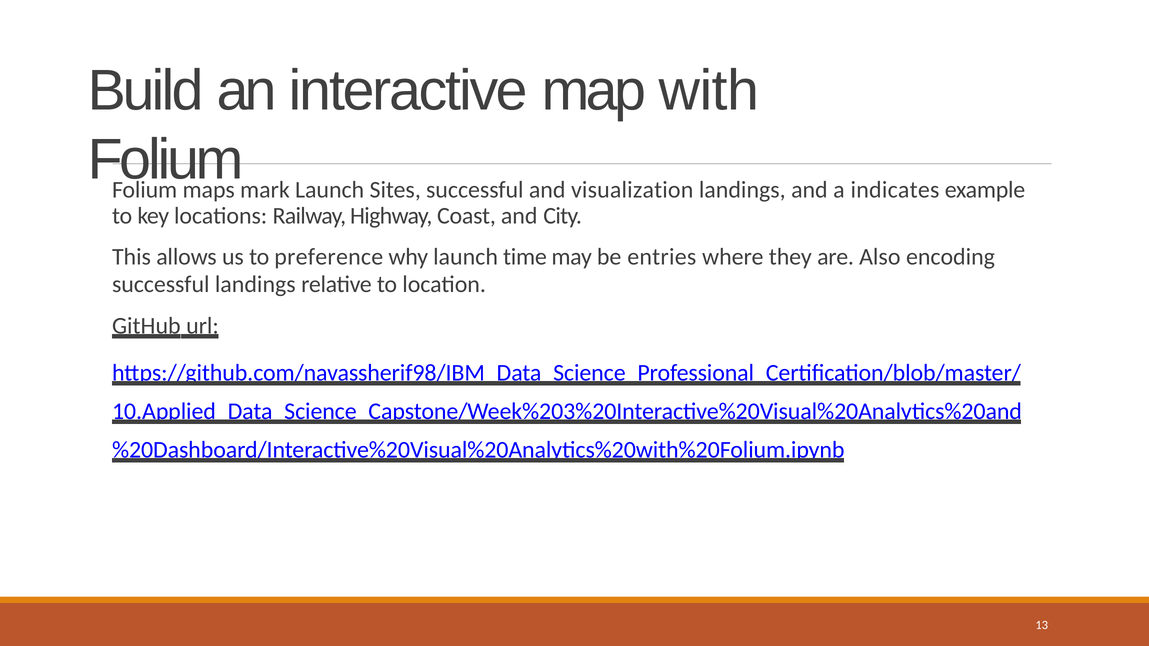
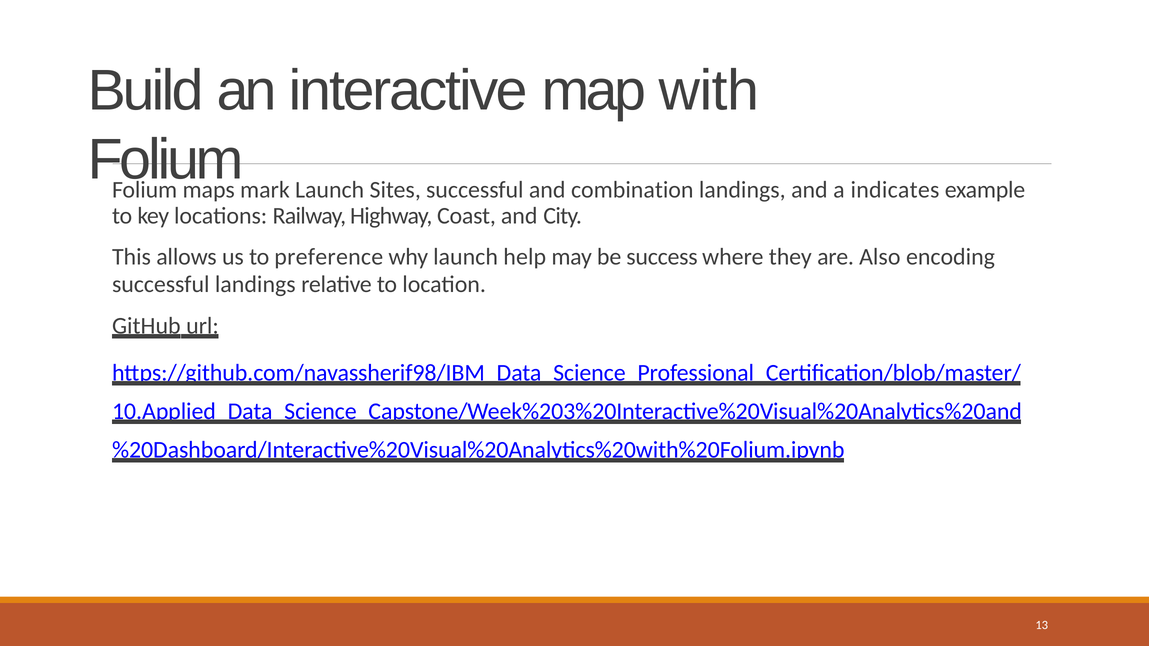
visualization: visualization -> combination (632, 190)
time: time -> help (525, 257)
entries: entries -> success (662, 257)
